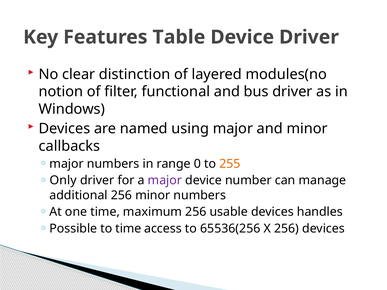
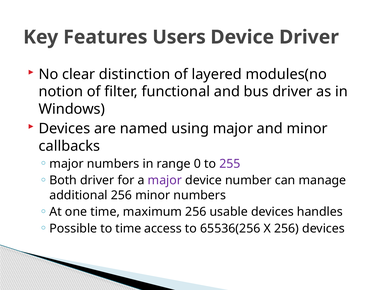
Table: Table -> Users (179, 37)
255 colour: orange -> purple (230, 164)
Only: Only -> Both (63, 181)
